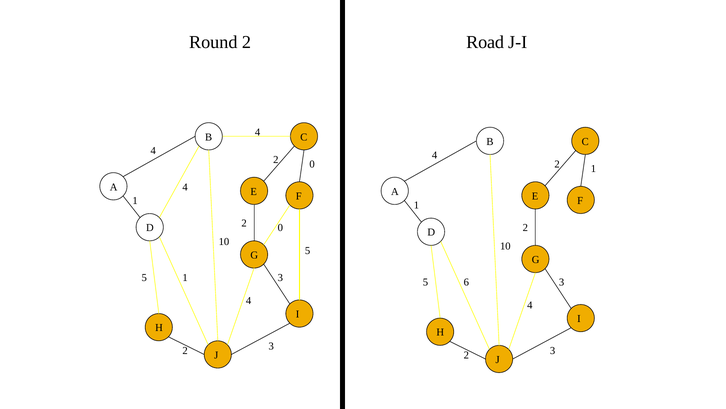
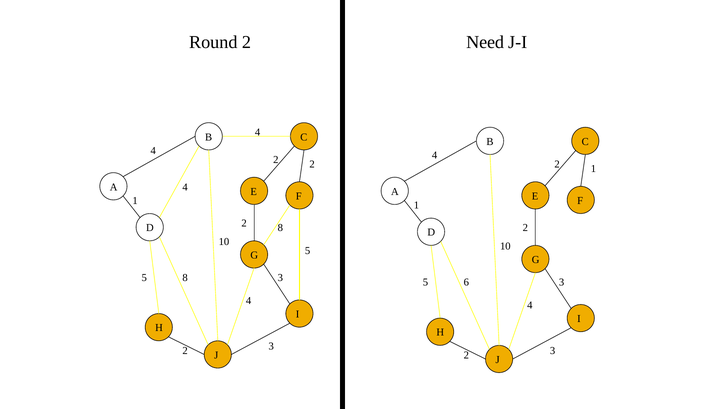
Road: Road -> Need (485, 42)
0: 0 -> 2 (312, 164)
0: 0 -> 8 (280, 228)
5 1: 1 -> 8 (185, 277)
